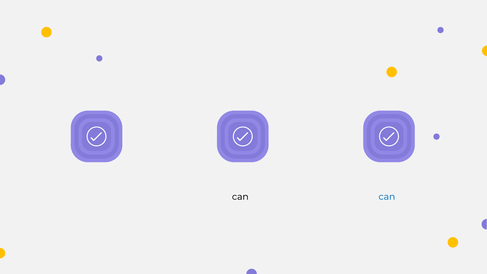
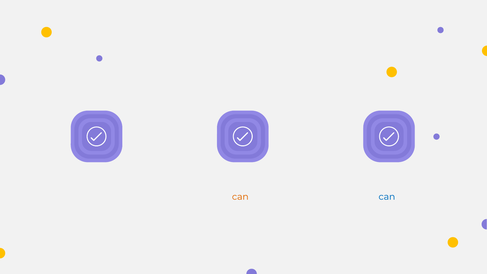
can colour: black -> orange (240, 197)
